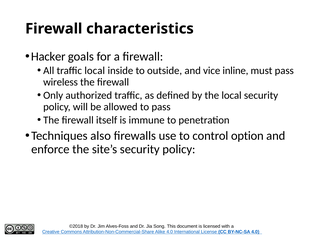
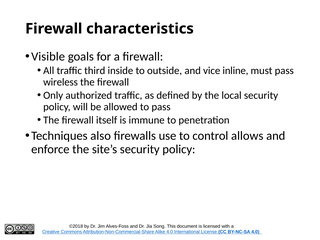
Hacker: Hacker -> Visible (48, 56)
traffic local: local -> third (95, 71)
option: option -> allows (247, 136)
